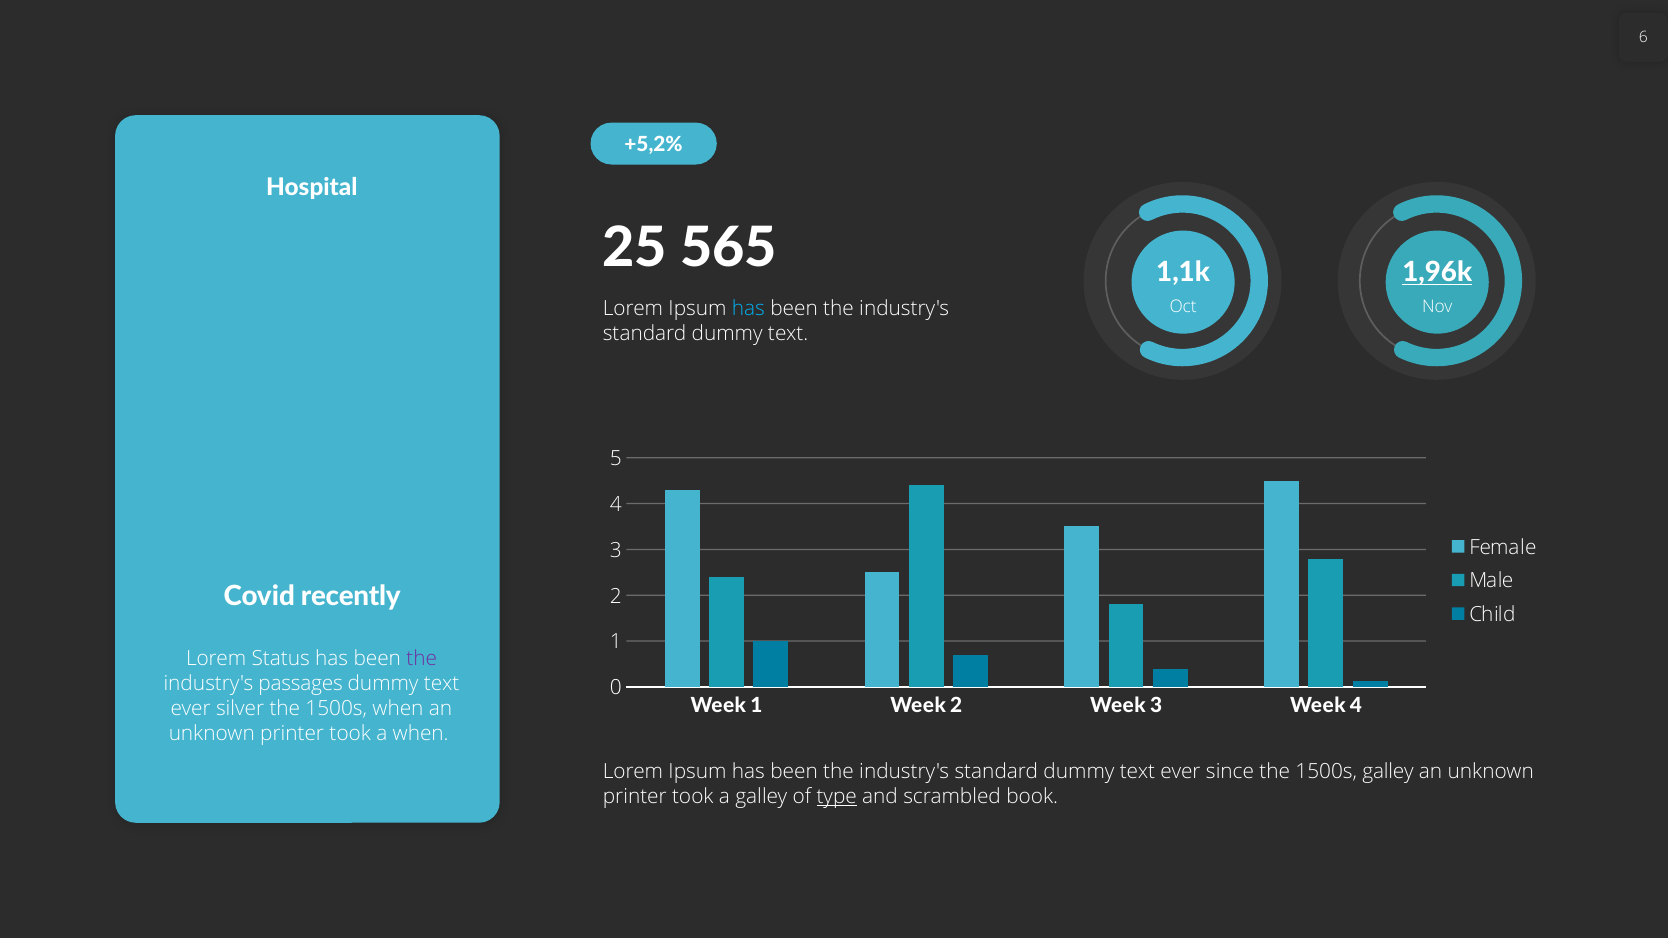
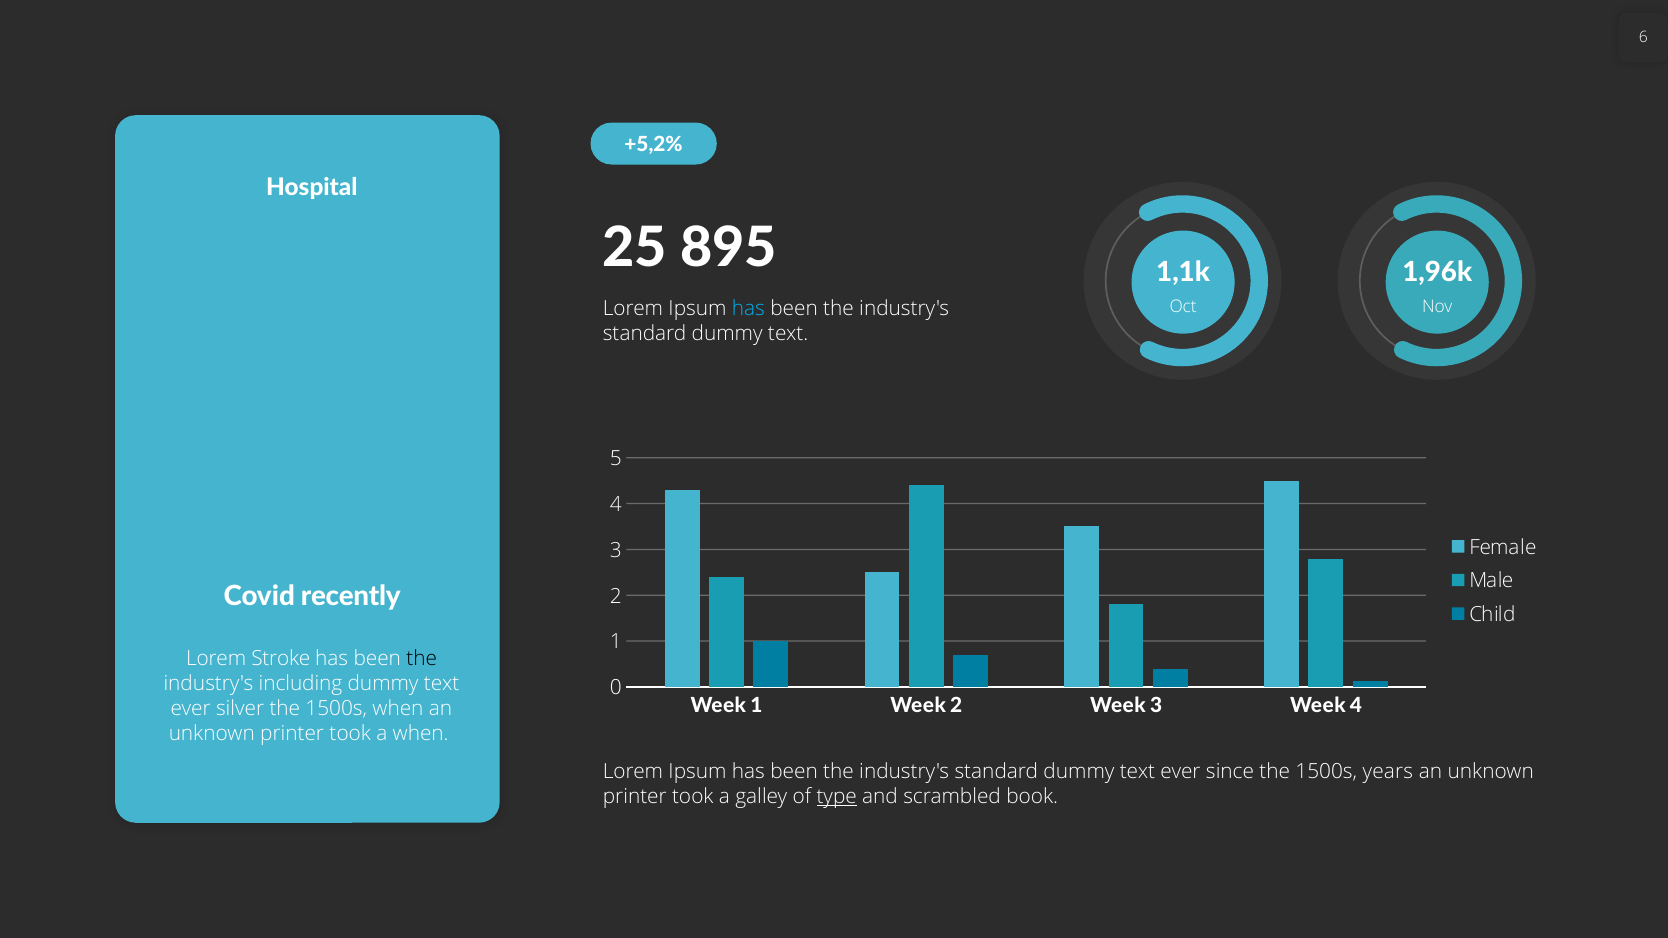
565: 565 -> 895 (729, 248)
1,96k underline: present -> none (1437, 273)
Status: Status -> Stroke (281, 658)
the colour: purple -> black (422, 658)
passages: passages -> including (301, 683)
1500s galley: galley -> years (1388, 772)
